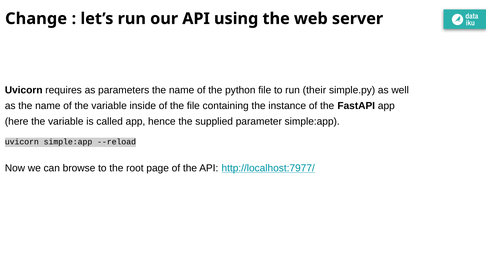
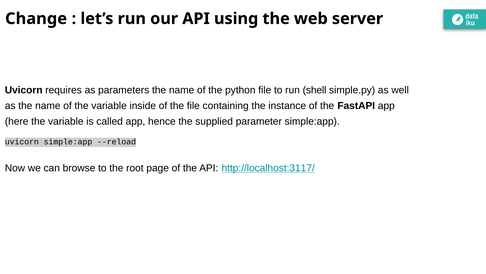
their: their -> shell (315, 90)
http://localhost:7977/: http://localhost:7977/ -> http://localhost:3117/ (268, 168)
